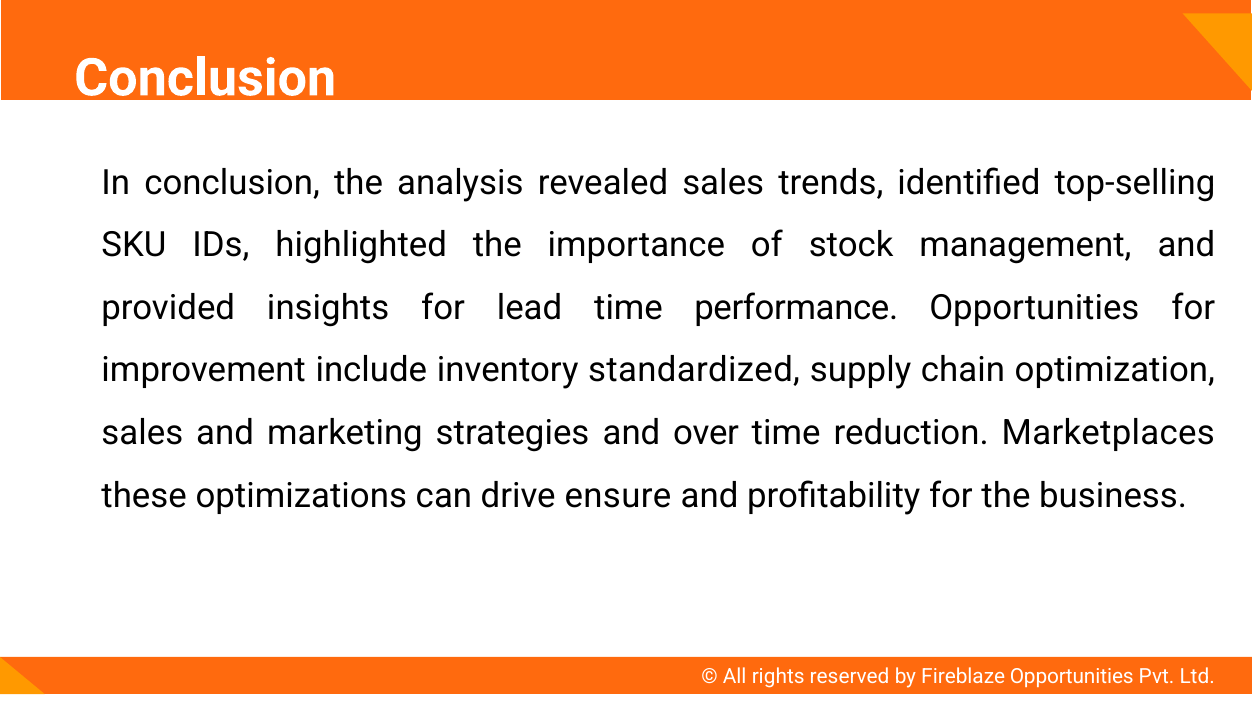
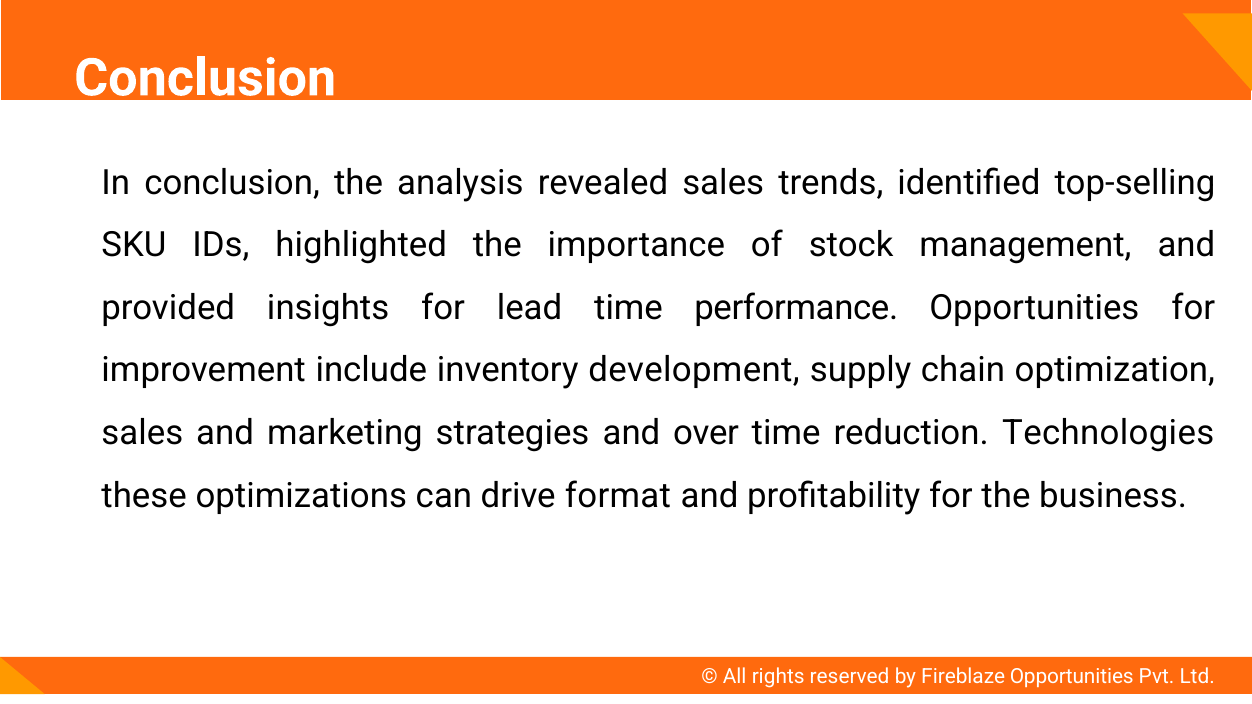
standardized: standardized -> development (694, 371)
Marketplaces: Marketplaces -> Technologies (1108, 433)
ensure: ensure -> format (618, 496)
